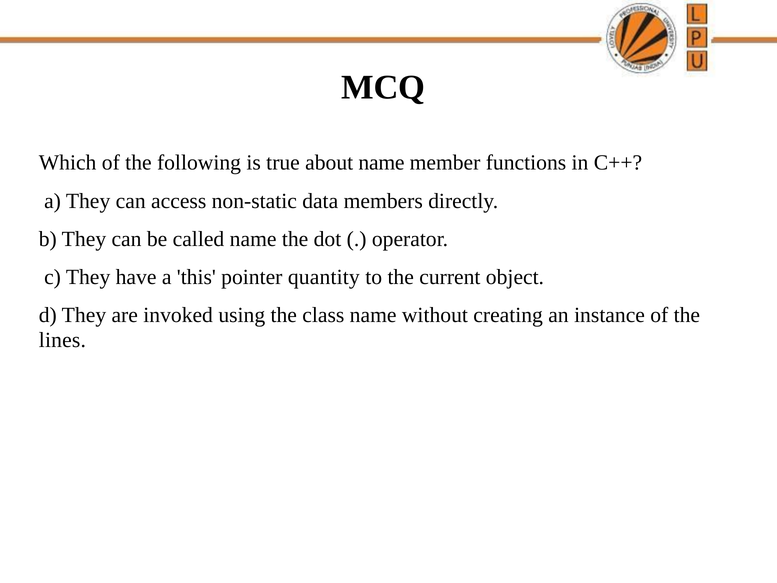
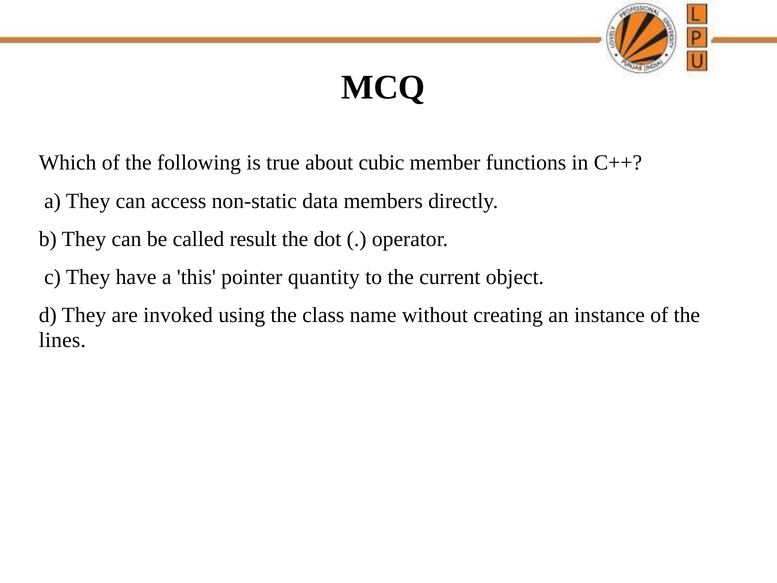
about name: name -> cubic (382, 163)
called name: name -> result (253, 239)
